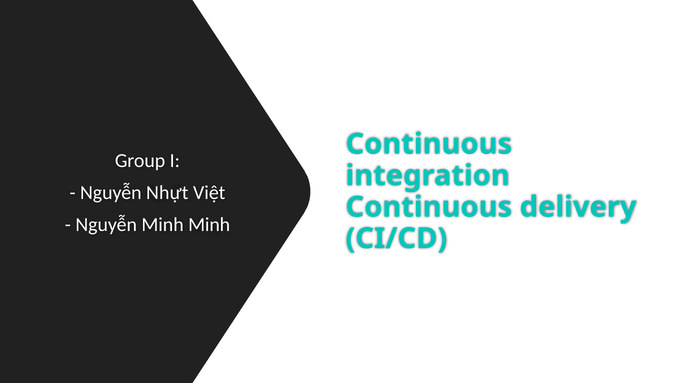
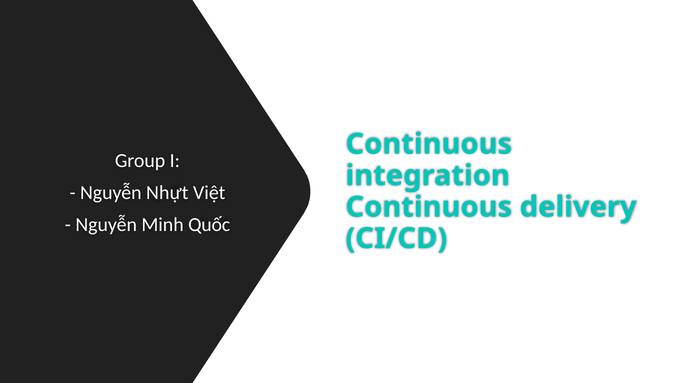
Minh Minh: Minh -> Quốc (209, 225)
